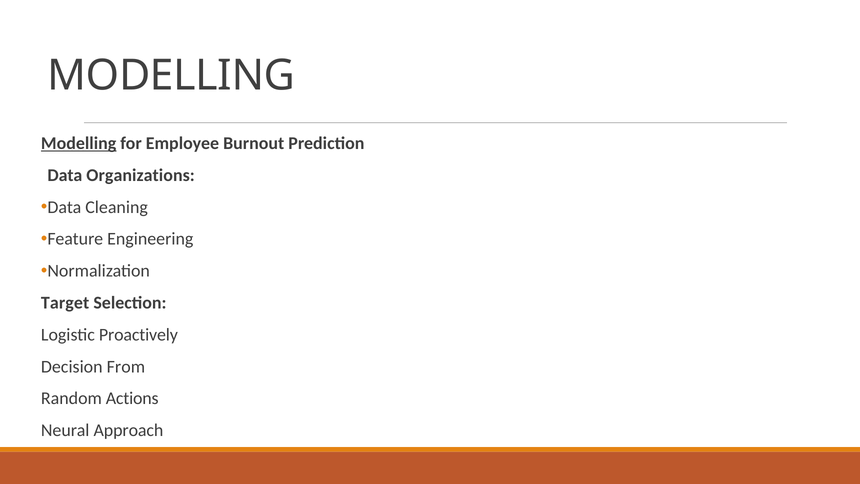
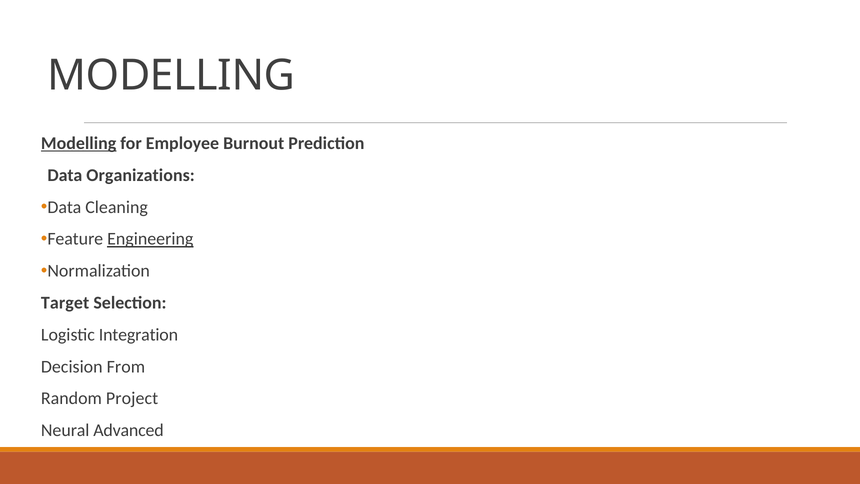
Engineering underline: none -> present (150, 239)
Proactively: Proactively -> Integration (138, 335)
Actions: Actions -> Project (132, 398)
Approach: Approach -> Advanced (129, 430)
